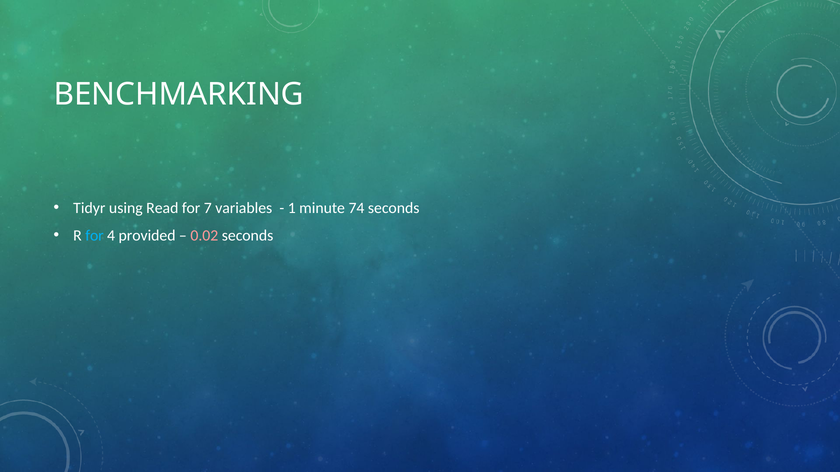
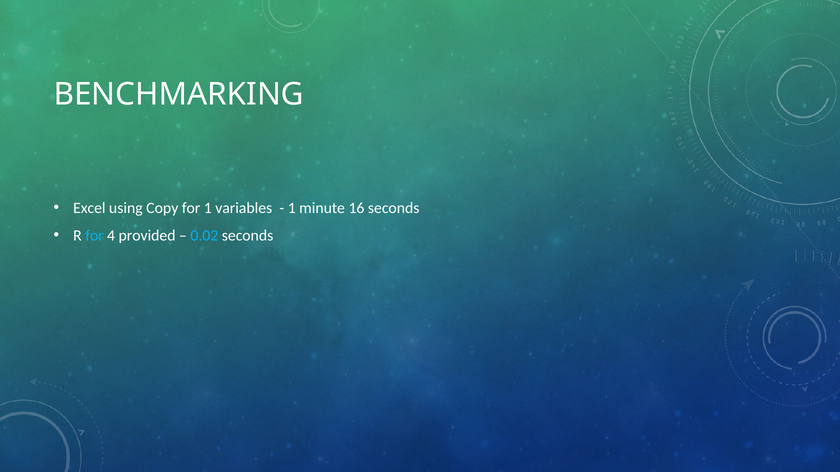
Tidyr: Tidyr -> Excel (89, 208)
Read: Read -> Copy (162, 208)
for 7: 7 -> 1 (208, 208)
74: 74 -> 16 (356, 208)
0.02 colour: pink -> light blue (204, 236)
